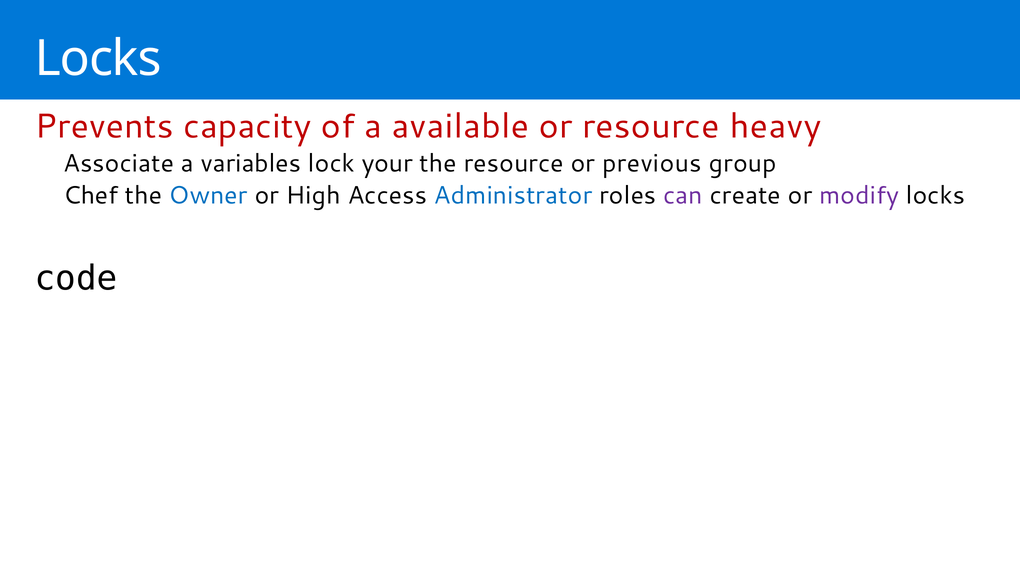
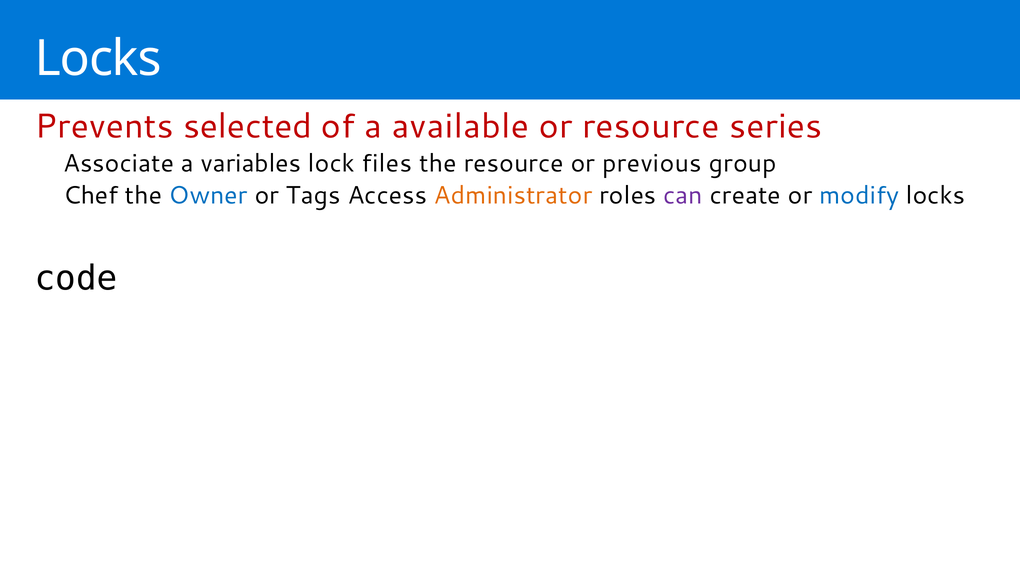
capacity: capacity -> selected (248, 126)
heavy: heavy -> series (776, 126)
your: your -> files (387, 163)
High: High -> Tags (313, 195)
Administrator colour: blue -> orange (513, 195)
modify colour: purple -> blue (859, 195)
